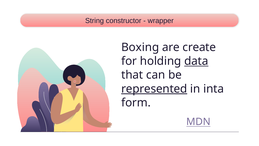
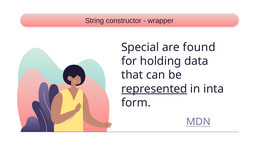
Boxing: Boxing -> Special (140, 47)
create: create -> found (199, 47)
data underline: present -> none (196, 61)
